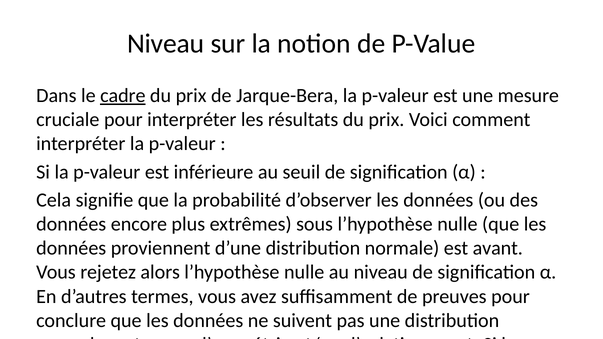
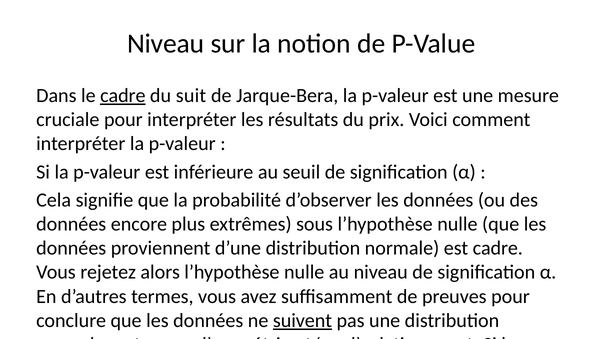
prix: prix -> suit (191, 96)
est avant: avant -> cadre (498, 248)
suivent underline: none -> present (302, 321)
